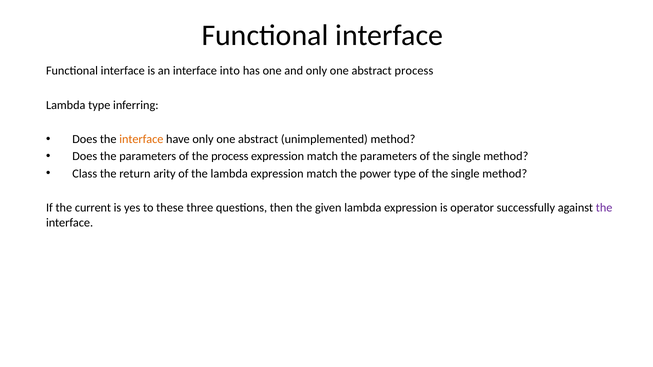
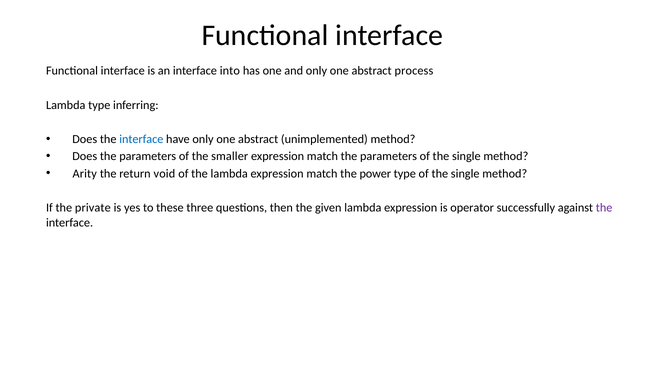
interface colour: orange -> blue (141, 139)
the process: process -> smaller (230, 157)
Class: Class -> Arity (85, 174)
arity: arity -> void (164, 174)
current: current -> private (93, 208)
